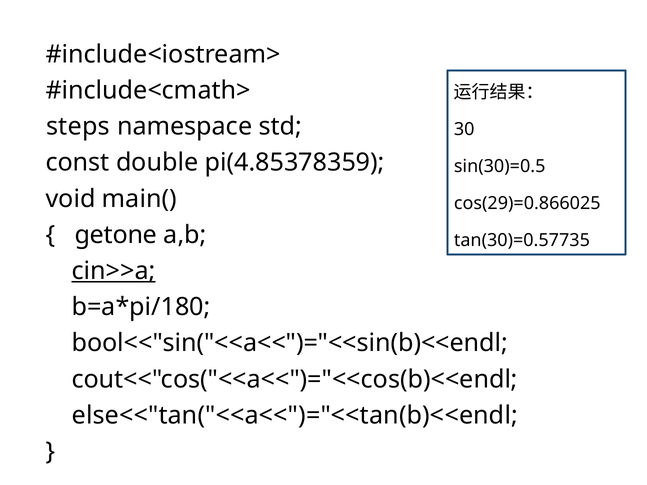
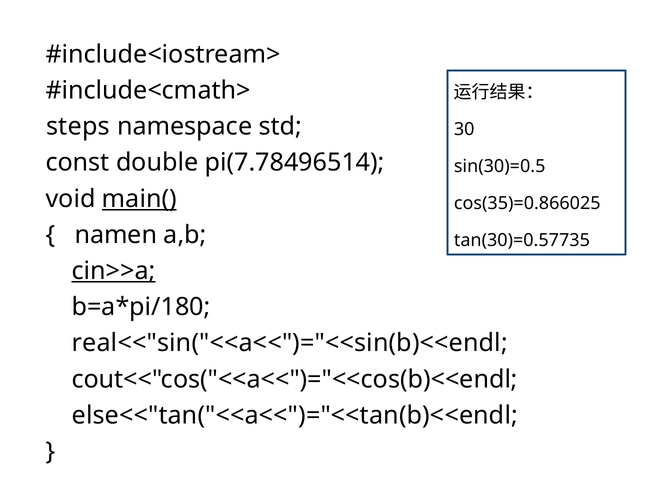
pi(4.85378359: pi(4.85378359 -> pi(7.78496514 (295, 163)
main( underline: none -> present (139, 199)
cos(29)=0.866025: cos(29)=0.866025 -> cos(35)=0.866025 (527, 203)
getone: getone -> namen (116, 235)
bool<<"sin("<<a<<")="<<sin(b)<<endl: bool<<"sin("<<a<<")="<<sin(b)<<endl -> real<<"sin("<<a<<")="<<sin(b)<<endl (290, 343)
